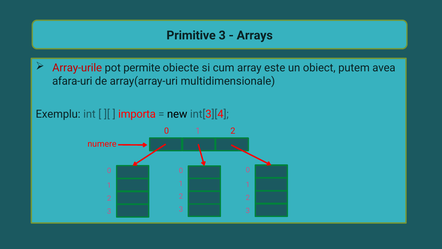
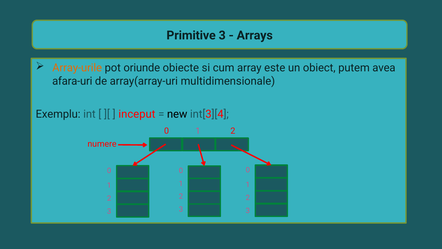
Array-urile colour: red -> orange (77, 68)
permite: permite -> oriunde (142, 68)
importa: importa -> inceput (137, 114)
